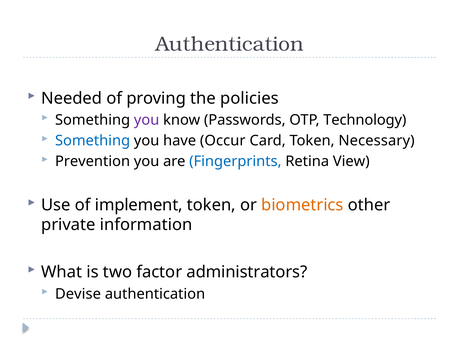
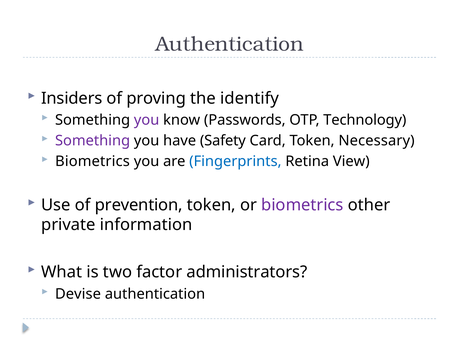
Needed: Needed -> Insiders (72, 98)
policies: policies -> identify (250, 98)
Something colour: blue -> purple (93, 141)
Occur: Occur -> Safety (223, 141)
Prevention: Prevention -> Biometrics (92, 162)
implement: implement -> prevention (139, 205)
biometrics colour: orange -> purple (302, 205)
